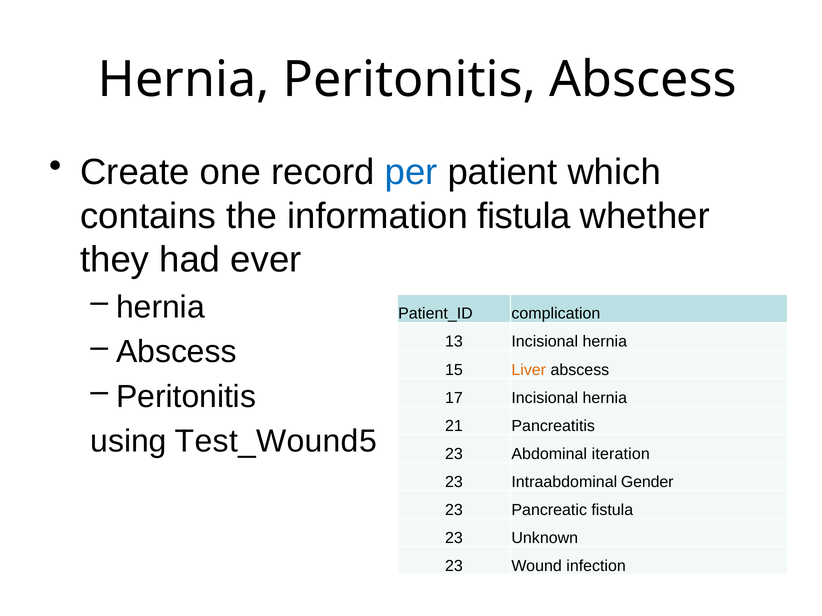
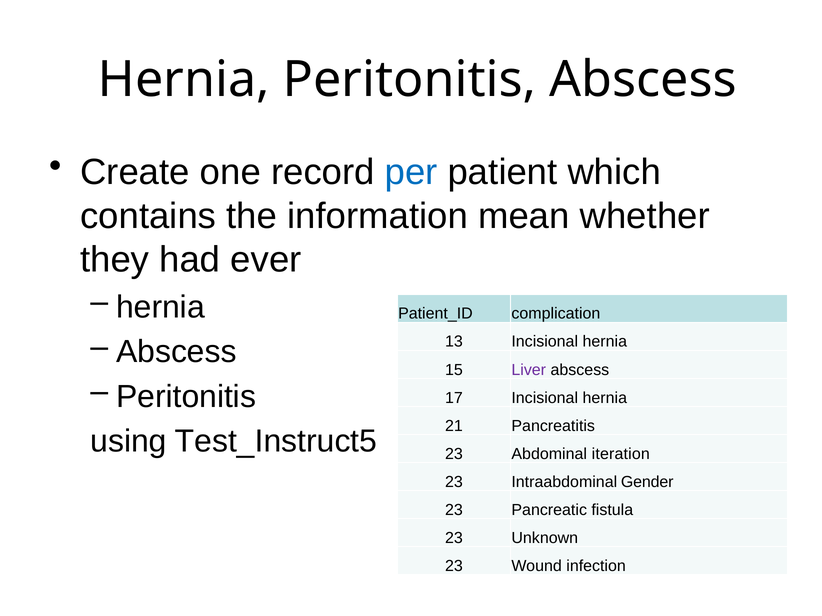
information fistula: fistula -> mean (524, 216)
Liver colour: orange -> purple (529, 370)
Test_Wound5: Test_Wound5 -> Test_Instruct5 (276, 442)
